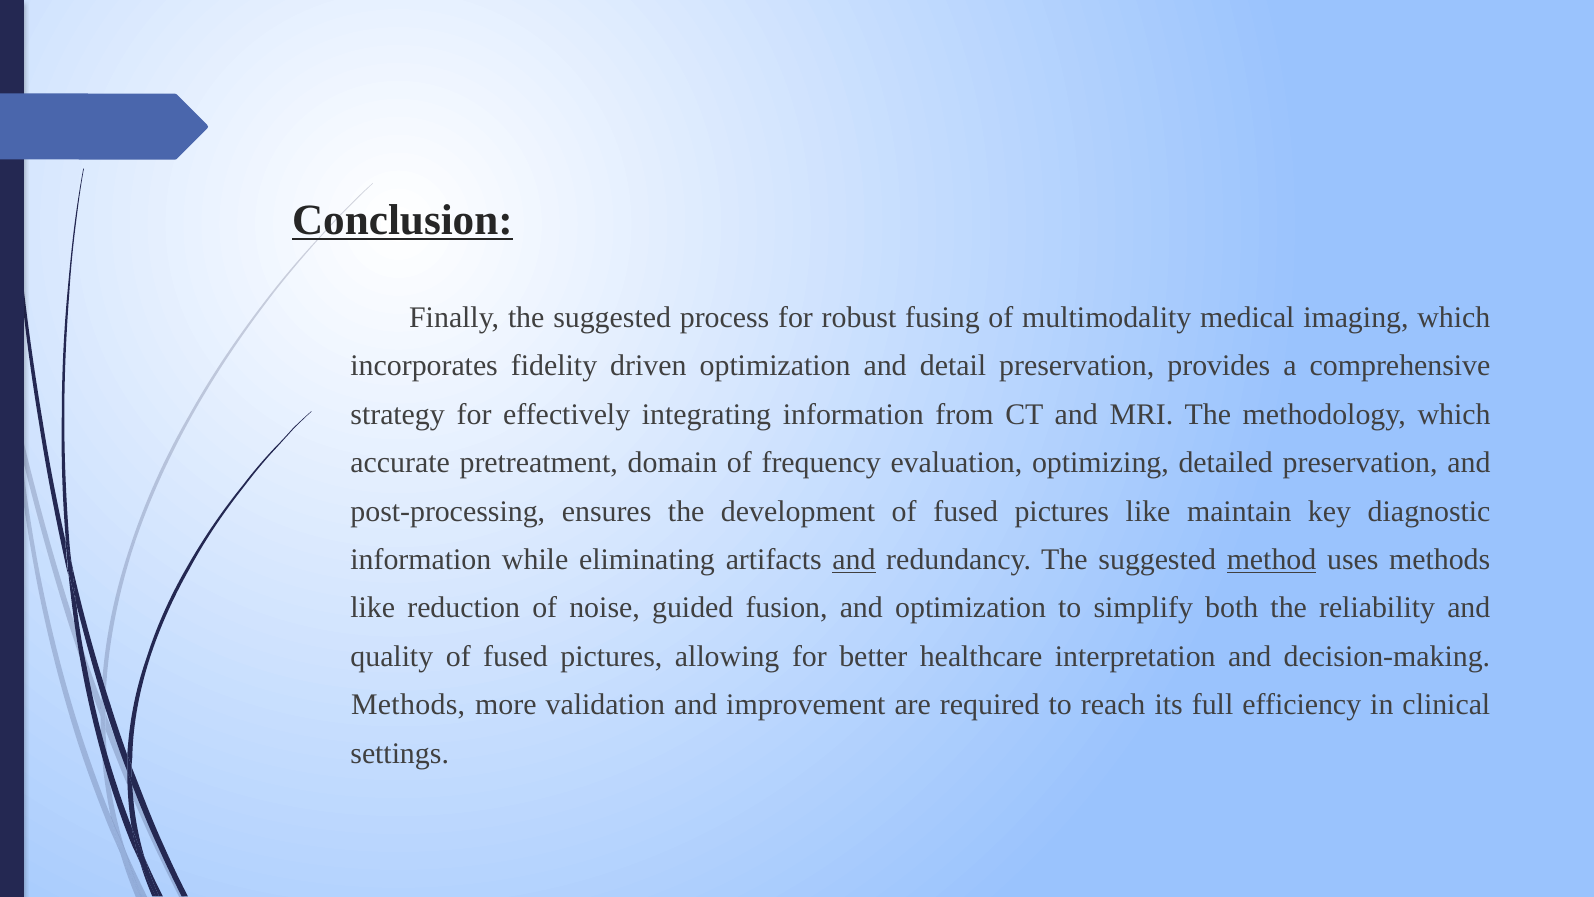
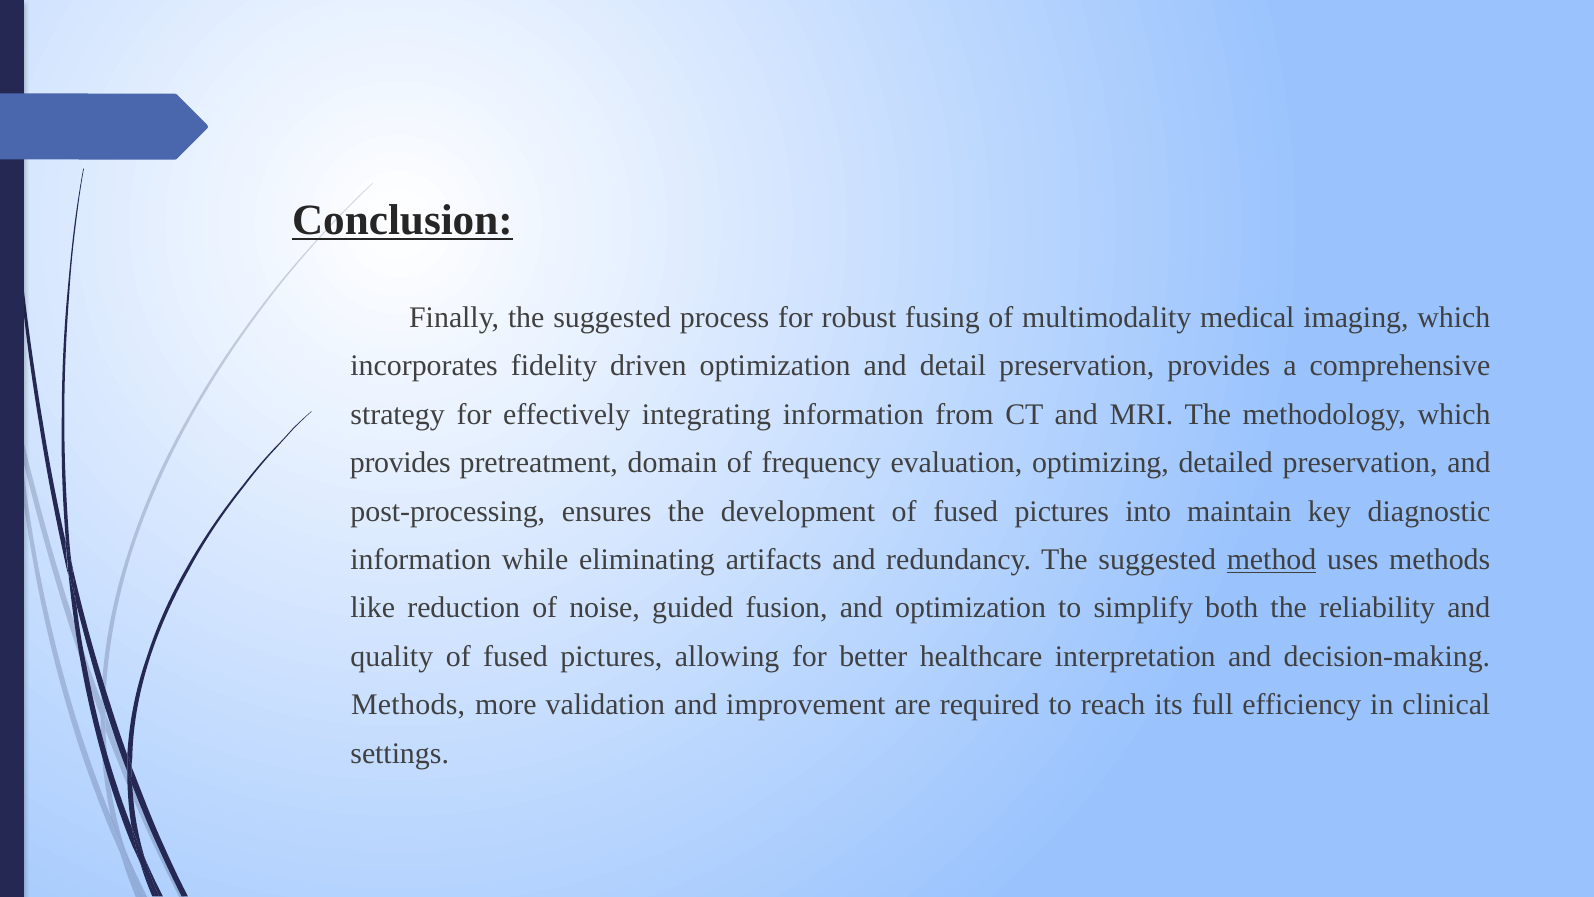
accurate: accurate -> provides (400, 463)
pictures like: like -> into (1148, 511)
and underline: present -> none (854, 559)
